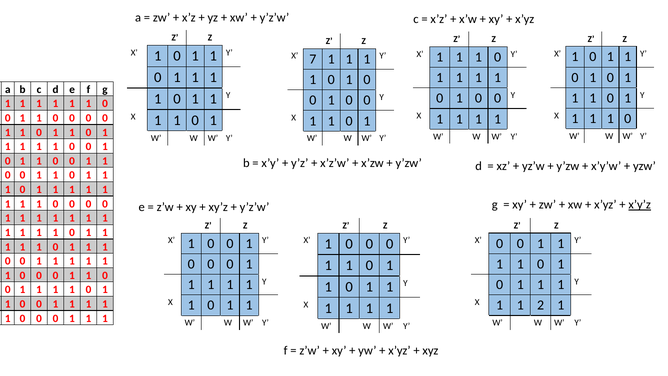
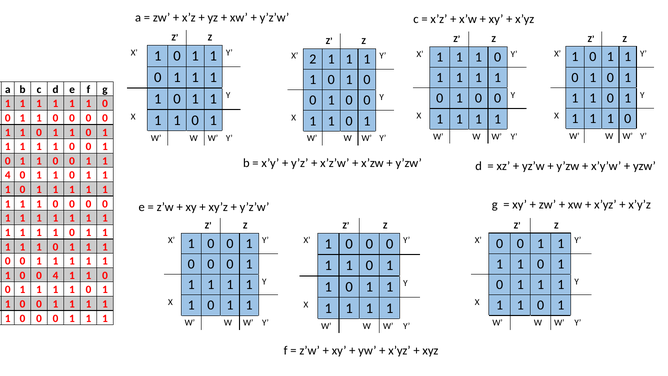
7: 7 -> 2 (313, 59)
0: 0 -> 4 (8, 175)
x’y’z underline: present -> none (640, 204)
0: 0 -> 4 (56, 275)
2: 2 -> 0 (541, 305)
